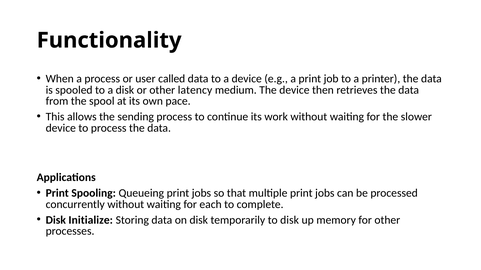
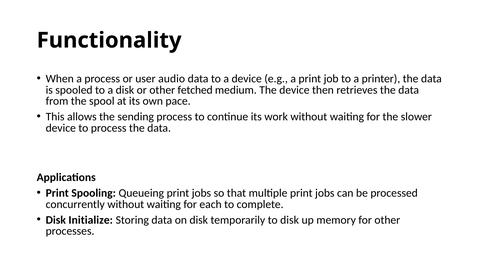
called: called -> audio (172, 79)
latency: latency -> fetched (195, 90)
